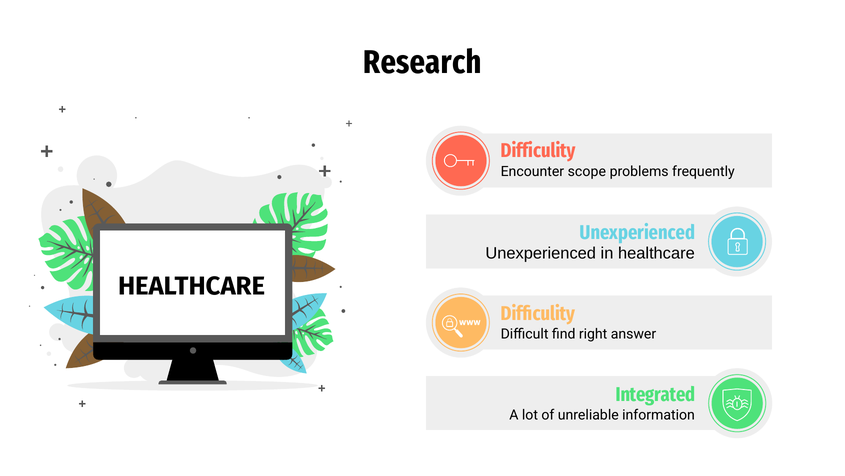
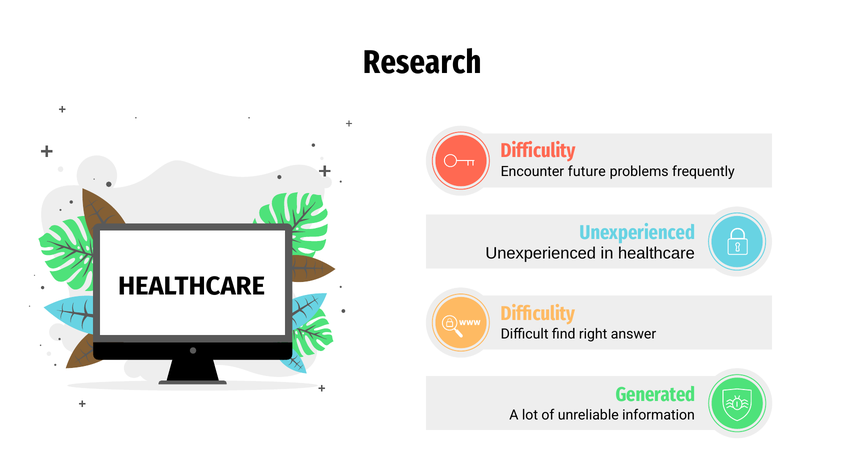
scope: scope -> future (587, 171)
Integrated: Integrated -> Generated (655, 394)
